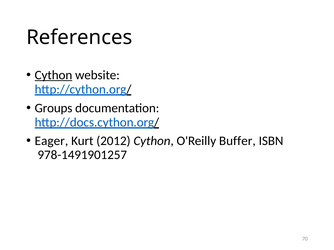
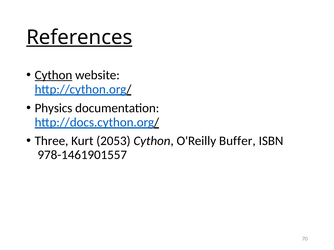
References underline: none -> present (79, 37)
Groups: Groups -> Physics (53, 108)
Eager: Eager -> Three (52, 141)
2012: 2012 -> 2053 (113, 141)
978-1491901257: 978-1491901257 -> 978-1461901557 (82, 155)
